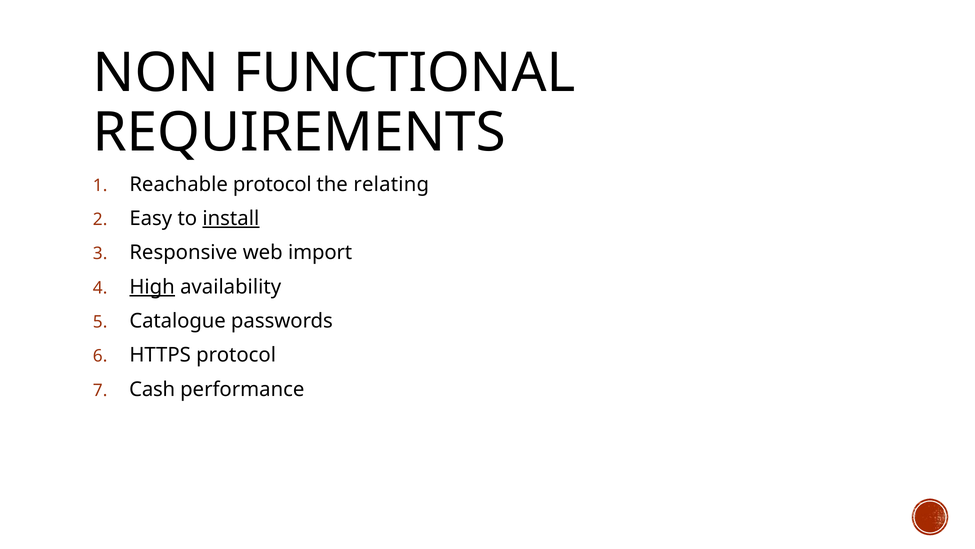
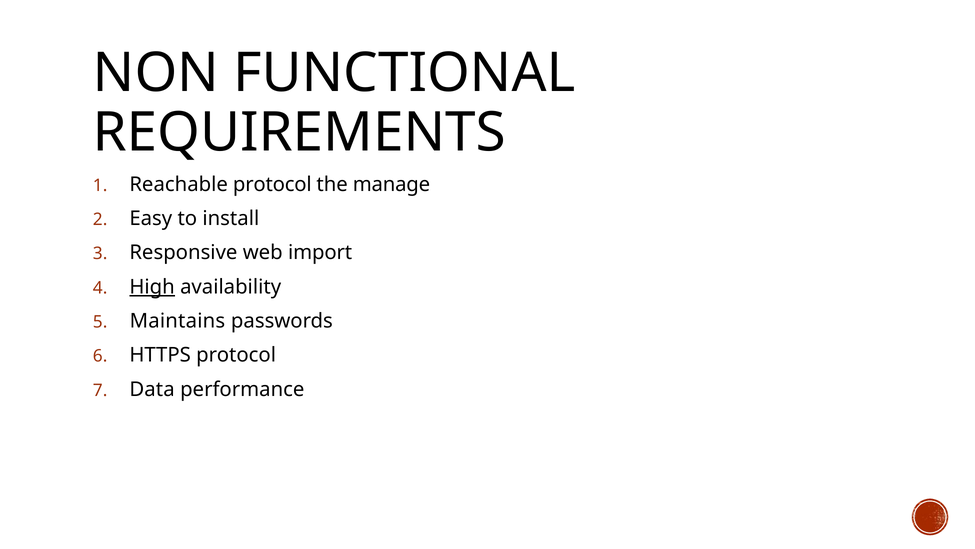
relating: relating -> manage (391, 184)
install underline: present -> none (231, 218)
Catalogue: Catalogue -> Maintains (177, 321)
Cash: Cash -> Data (152, 389)
